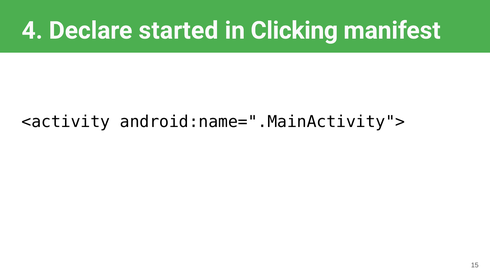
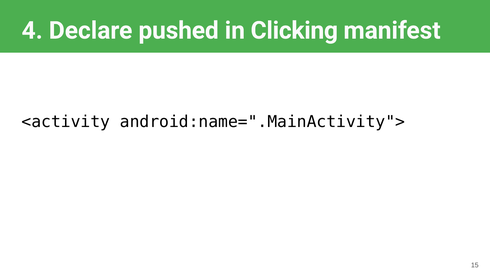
started: started -> pushed (179, 30)
